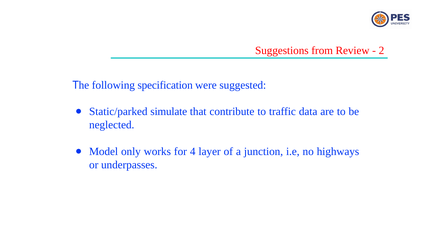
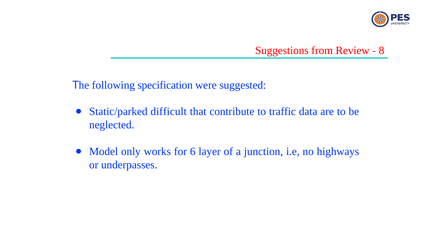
2: 2 -> 8 (381, 51)
simulate: simulate -> difficult (169, 112)
4: 4 -> 6 (193, 152)
